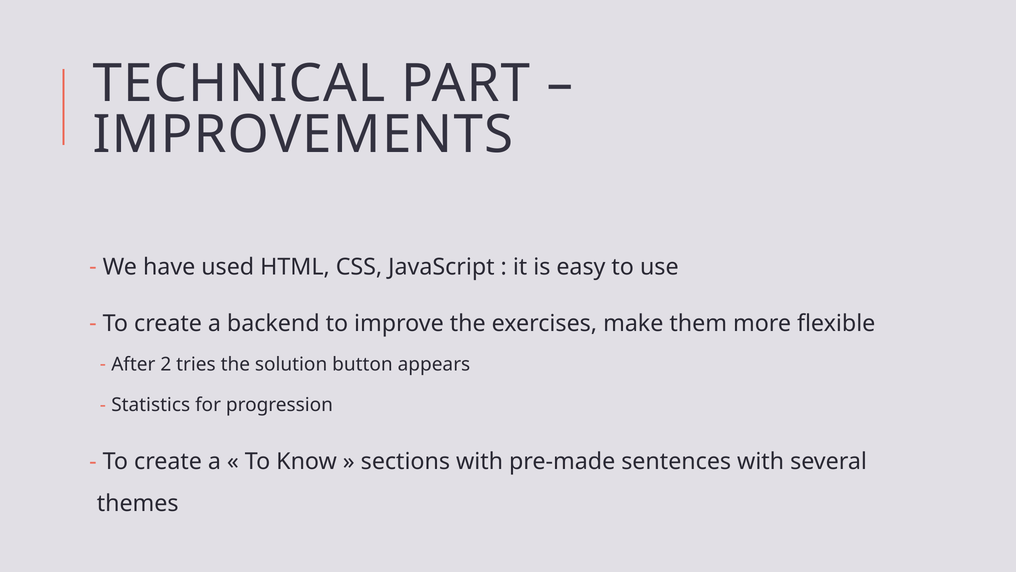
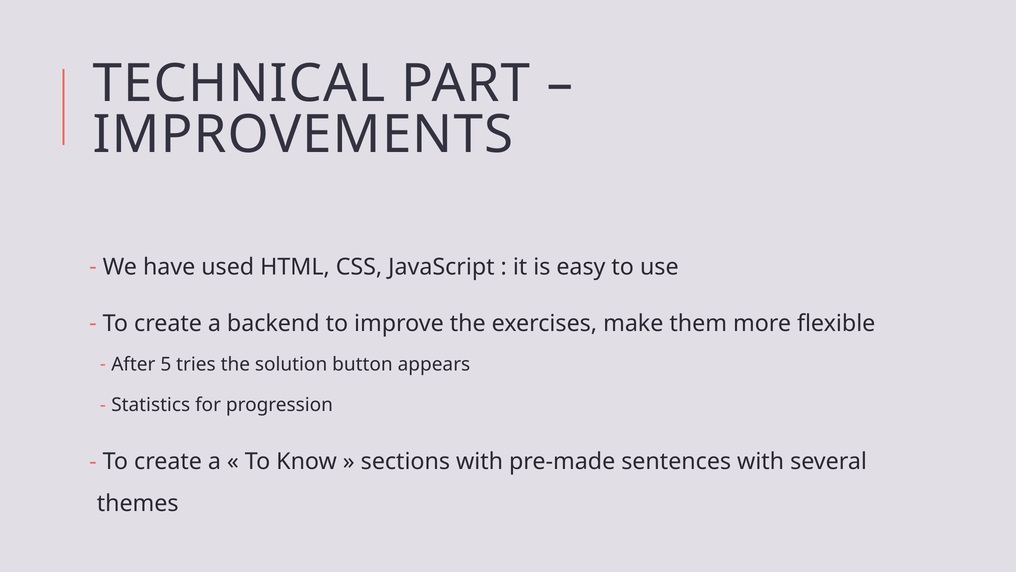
2: 2 -> 5 (166, 364)
